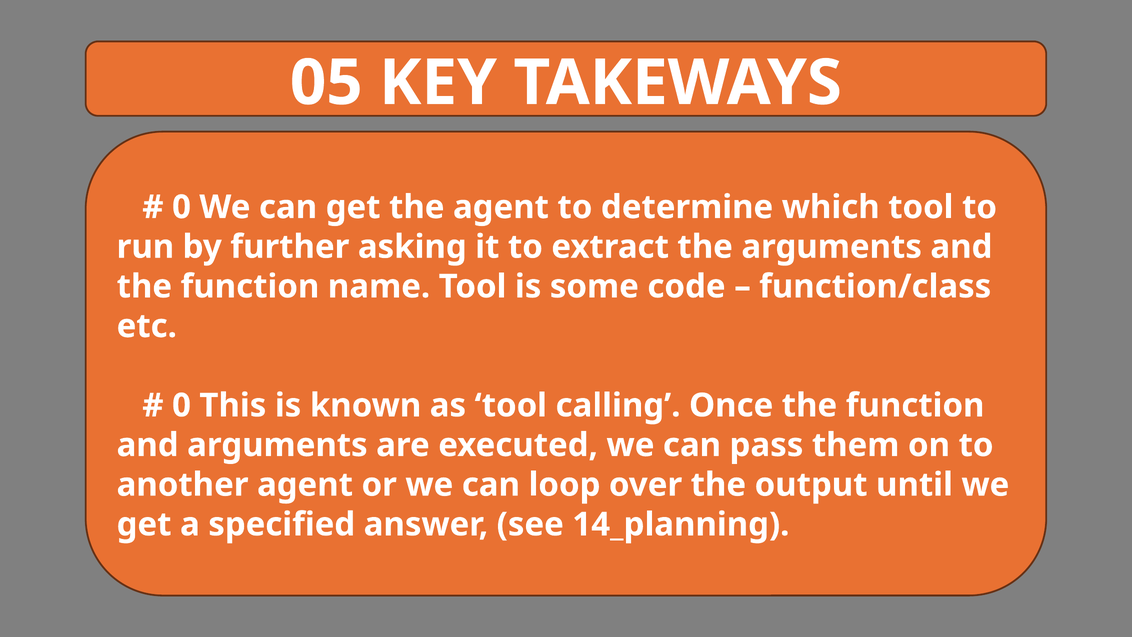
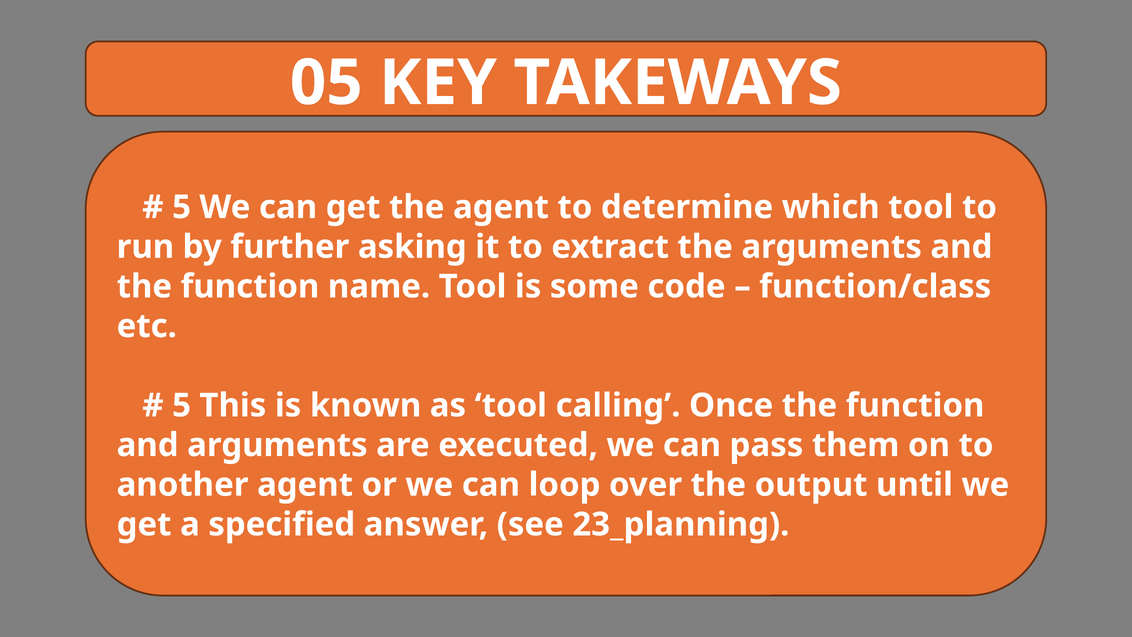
0: 0 -> 5 (182, 207)
0: 0 -> 5 (182, 405)
14_planning: 14_planning -> 23_planning (681, 524)
